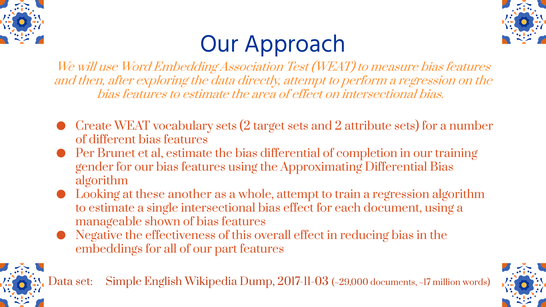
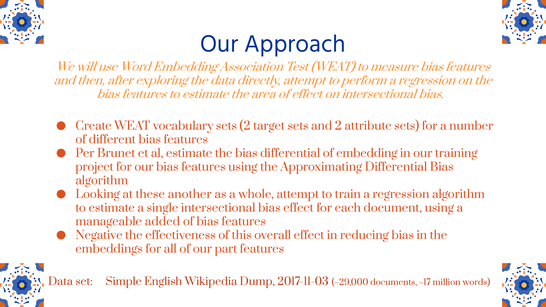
of completion: completion -> embedding (367, 154)
gender: gender -> project (94, 167)
shown: shown -> added (162, 222)
